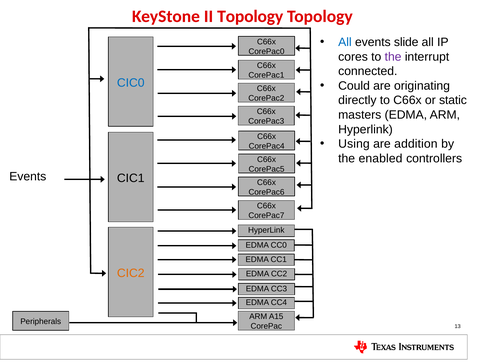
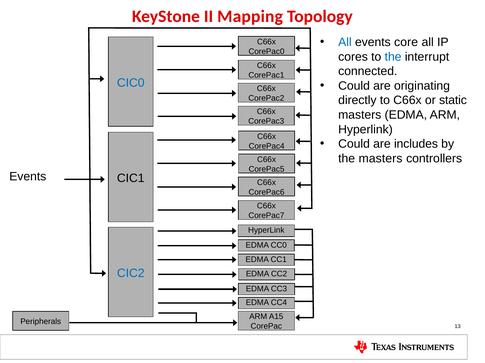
II Topology: Topology -> Mapping (250, 16)
slide: slide -> core (406, 42)
the colour: purple -> blue (393, 57)
Using: Using -> Could (354, 144)
addition: addition -> includes (416, 144)
the enabled: enabled -> masters (381, 159)
CIC2 colour: orange -> blue (131, 274)
